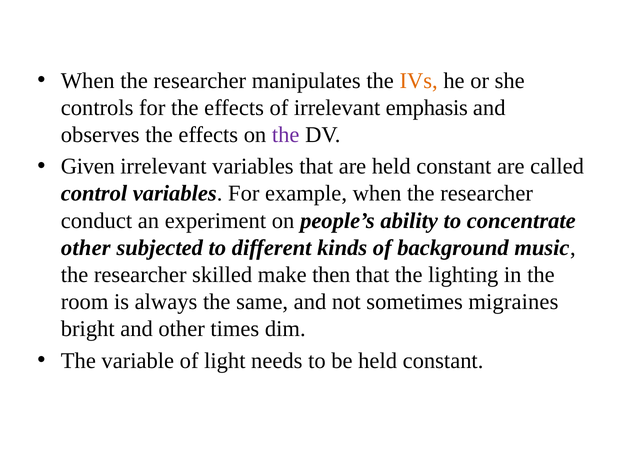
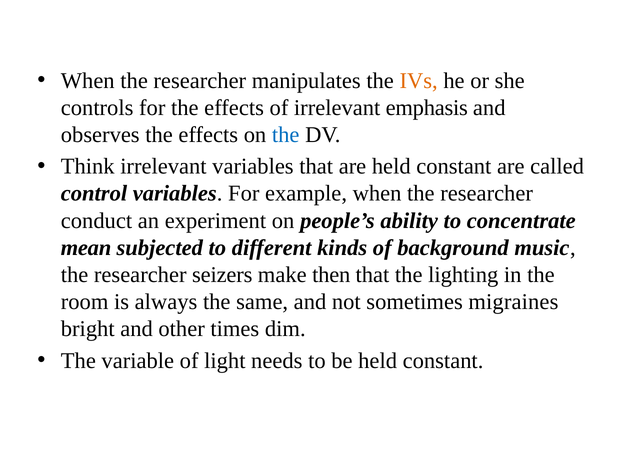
the colour: purple -> blue (286, 135)
Given: Given -> Think (88, 166)
other: other -> mean (86, 248)
skilled: skilled -> seizers (222, 275)
